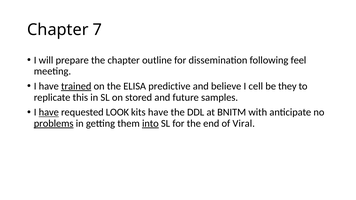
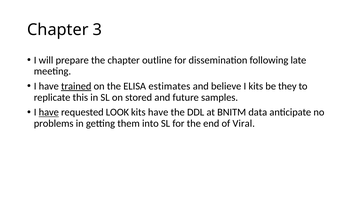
7: 7 -> 3 (97, 30)
feel: feel -> late (298, 60)
predictive: predictive -> estimates (169, 86)
I cell: cell -> kits (256, 86)
with: with -> data (258, 112)
problems underline: present -> none (54, 124)
into underline: present -> none (150, 124)
